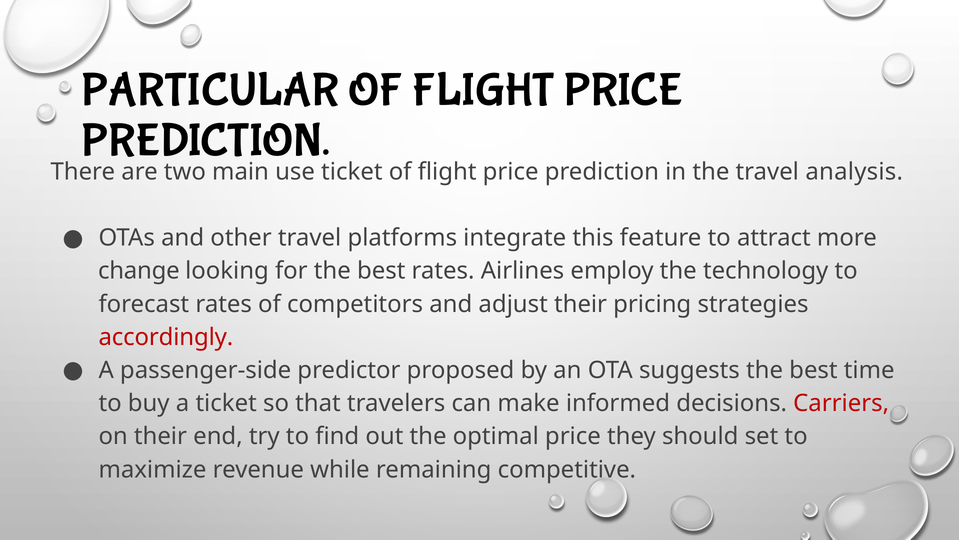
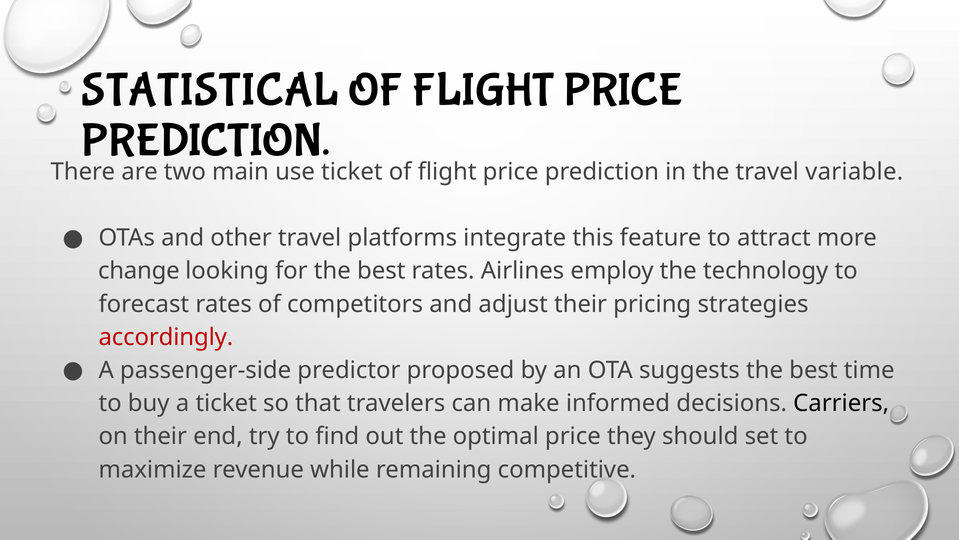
PARTICULAR: PARTICULAR -> STATISTICAL (210, 89)
analysis: analysis -> variable (854, 172)
Carriers colour: red -> black (841, 403)
